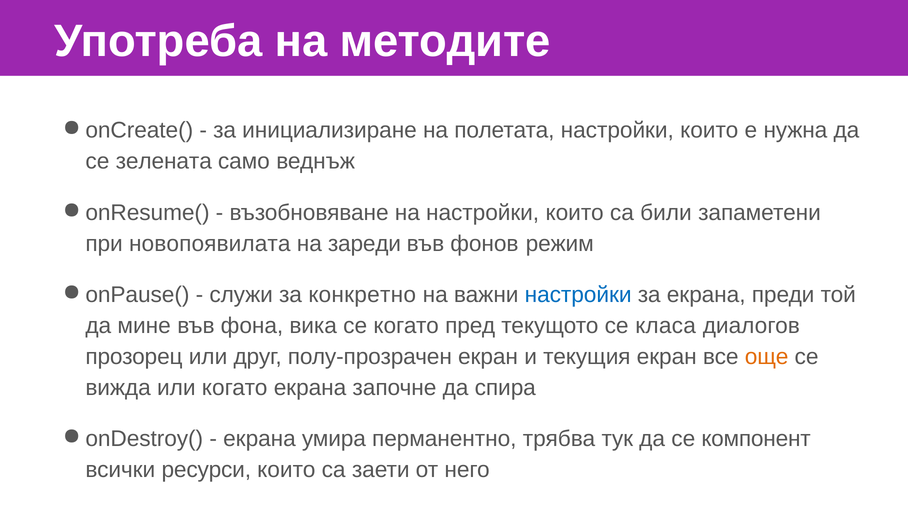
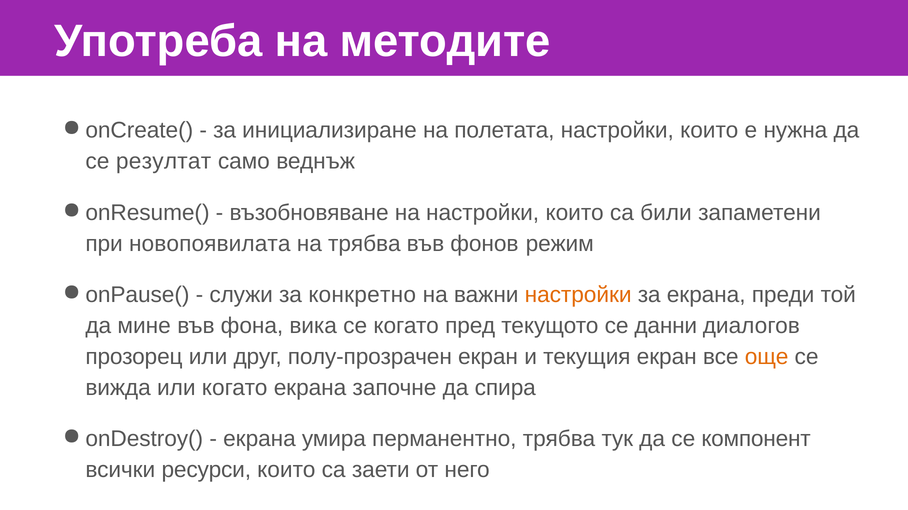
зелената: зелената -> резултат (164, 162)
на зареди: зареди -> трябва (364, 244)
настройки colour: blue -> orange (578, 295)
класа: класа -> данни (666, 326)
